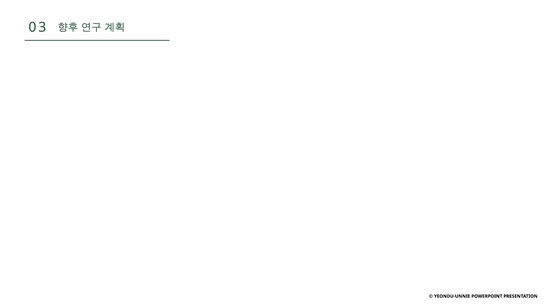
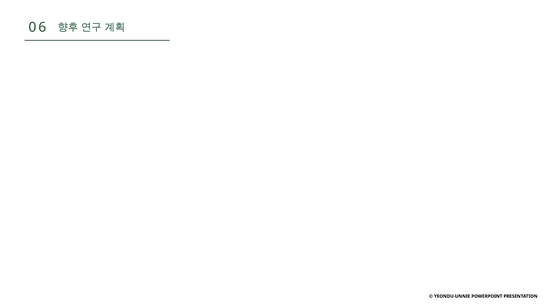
3: 3 -> 6 (42, 27)
